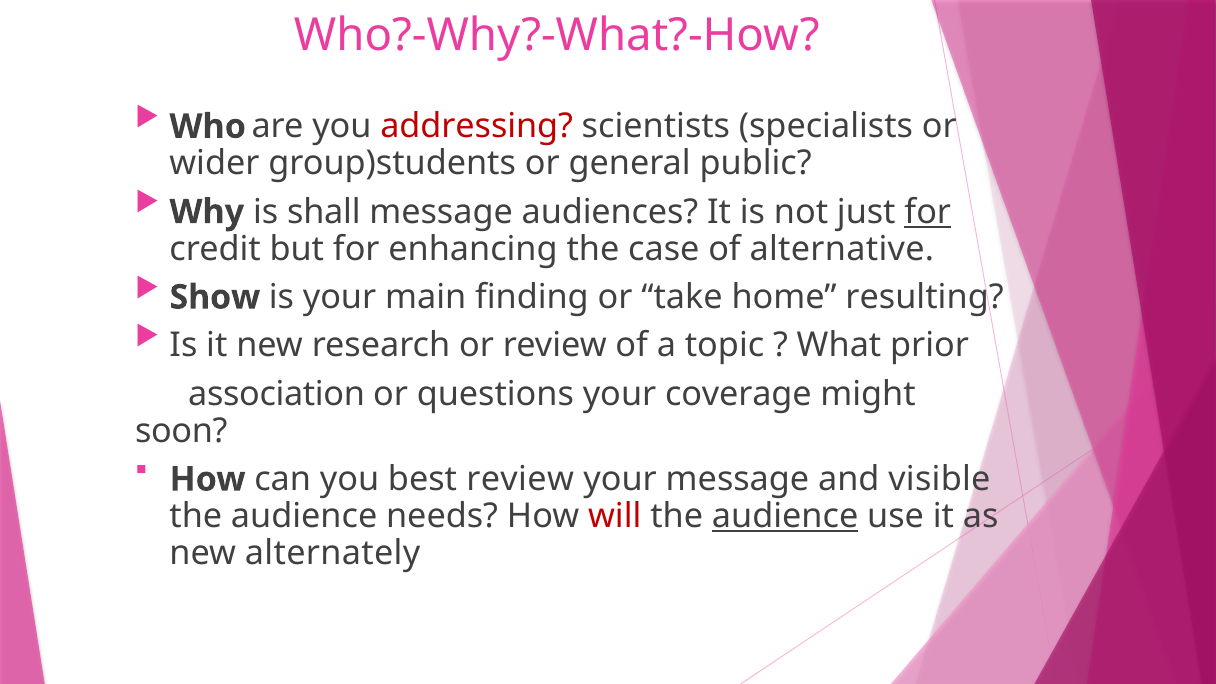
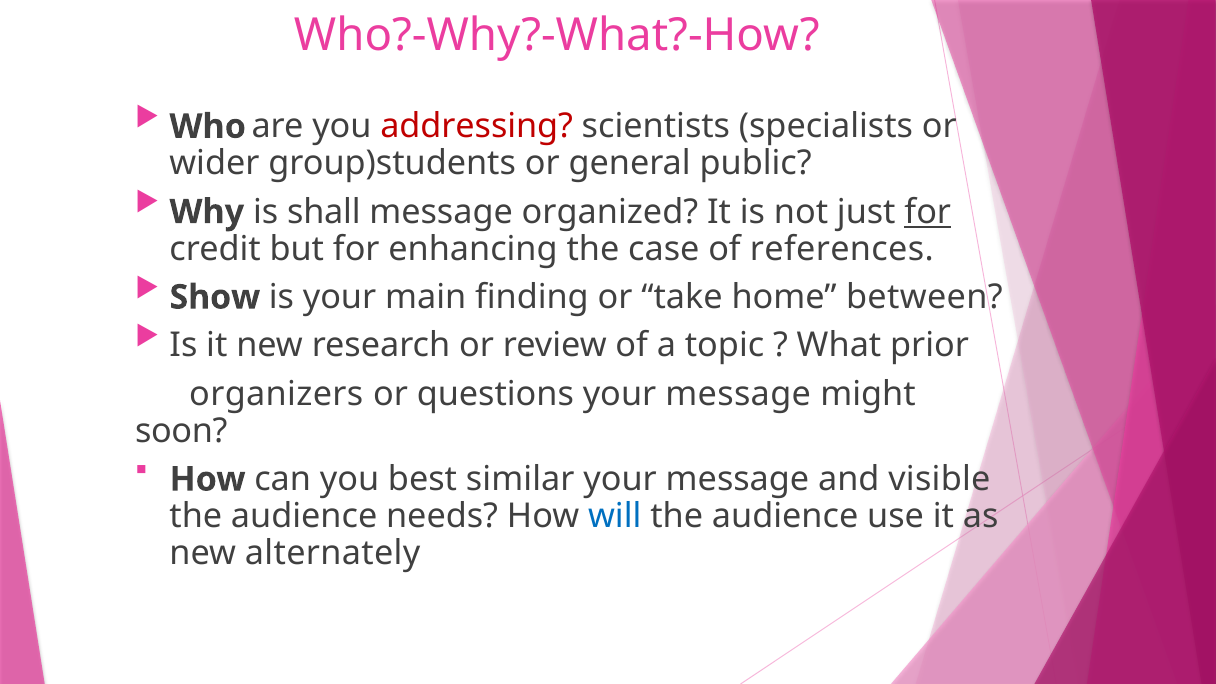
audiences: audiences -> organized (610, 212)
alternative: alternative -> references (842, 249)
resulting: resulting -> between (924, 297)
association: association -> organizers (276, 394)
questions your coverage: coverage -> message (738, 394)
best review: review -> similar (520, 479)
will colour: red -> blue (615, 516)
audience underline: present -> none (785, 516)
